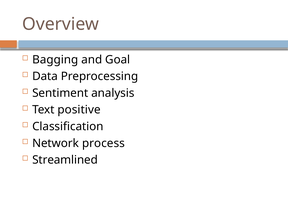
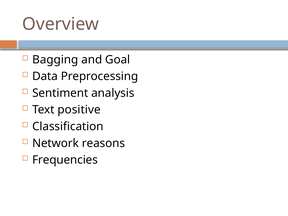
process: process -> reasons (104, 143)
Streamlined: Streamlined -> Frequencies (65, 160)
